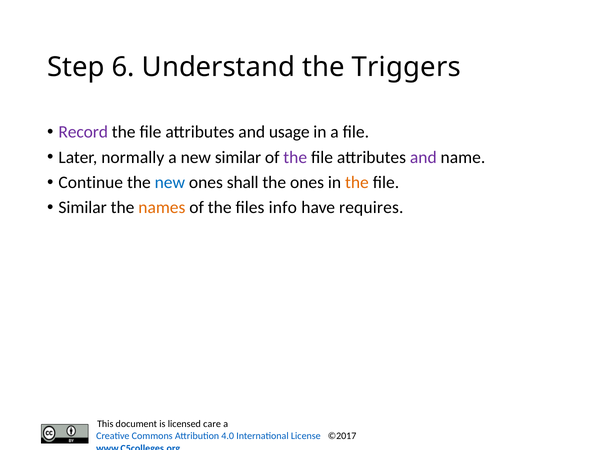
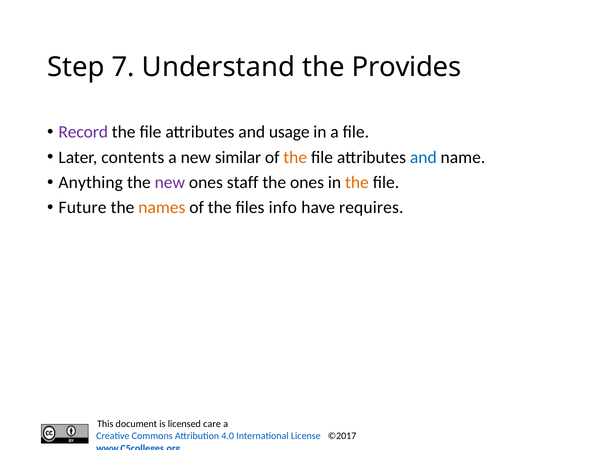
6: 6 -> 7 (123, 67)
Triggers: Triggers -> Provides (407, 67)
normally: normally -> contents (133, 157)
the colour: purple -> orange (295, 157)
and colour: purple -> blue (423, 157)
Continue: Continue -> Anything (91, 182)
new colour: blue -> purple (170, 182)
shall: shall -> staff (243, 182)
Similar: Similar -> Future (83, 208)
